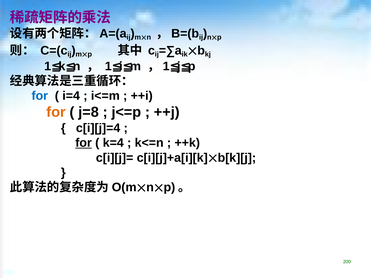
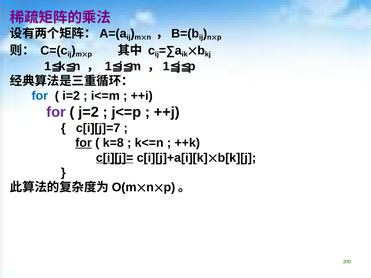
i=4: i=4 -> i=2 (71, 96)
for colour: orange -> purple (56, 112)
j=8: j=8 -> j=2 (89, 112)
c[i][j]=4: c[i][j]=4 -> c[i][j]=7 (98, 128)
k=4: k=4 -> k=8 (113, 143)
c[i][j]= underline: none -> present (115, 158)
